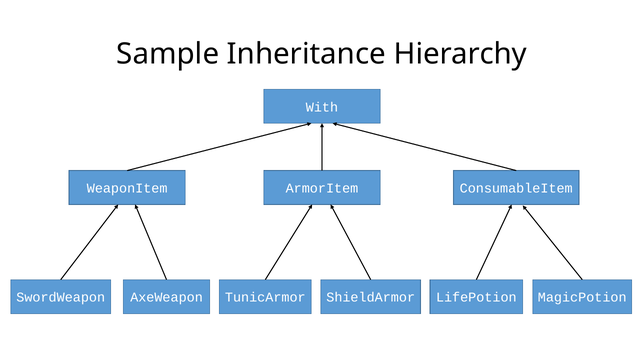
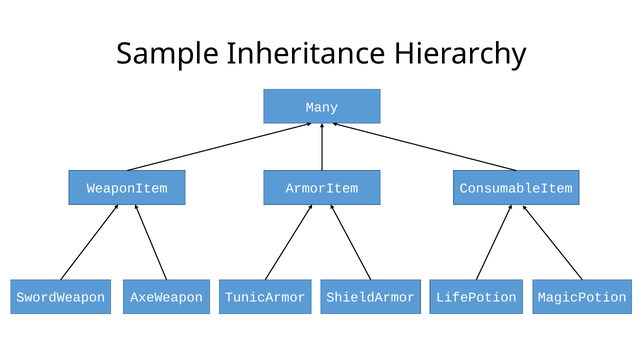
With: With -> Many (322, 107)
